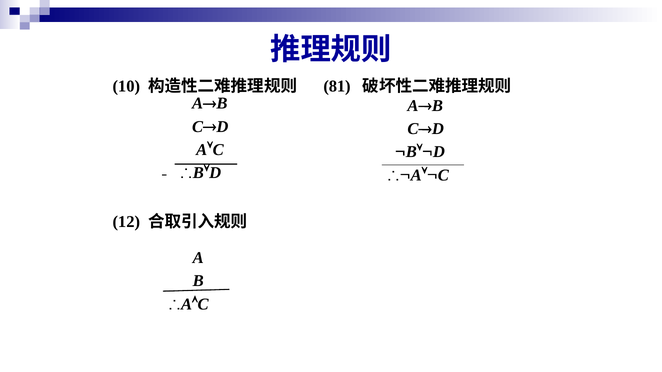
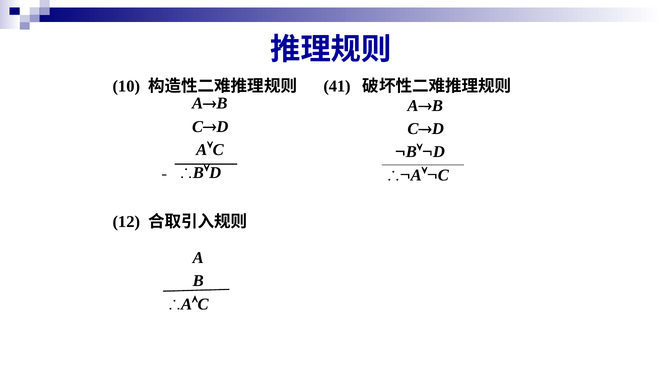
81: 81 -> 41 (337, 86)
